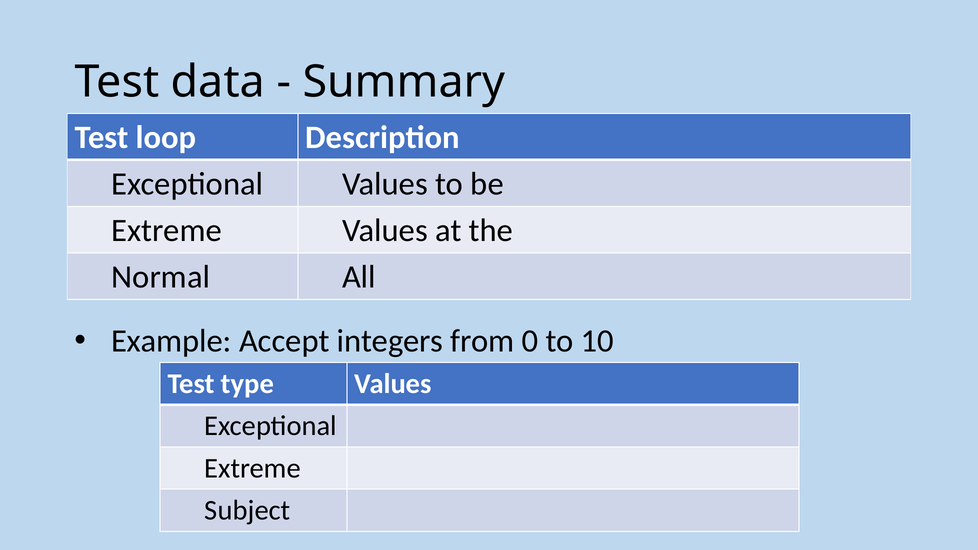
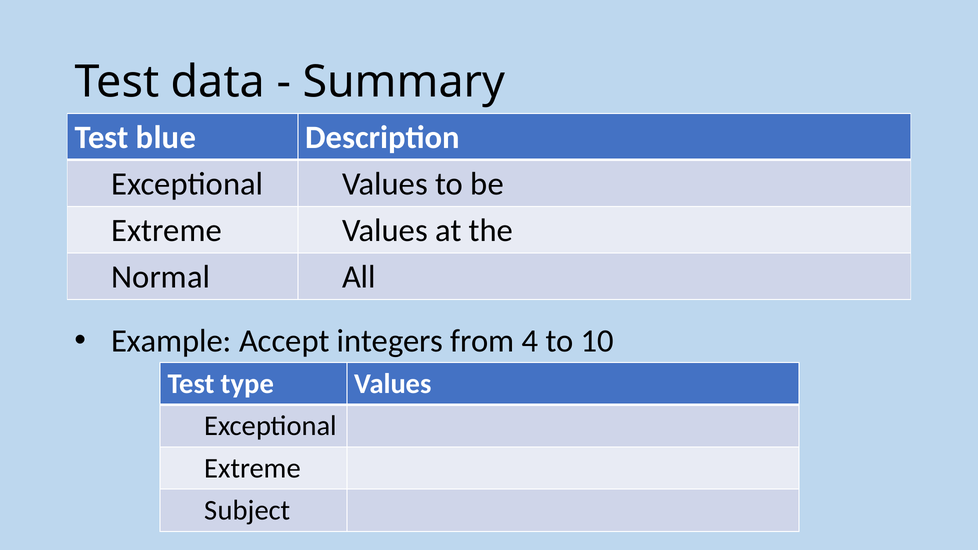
loop: loop -> blue (166, 137)
0: 0 -> 4 (530, 341)
